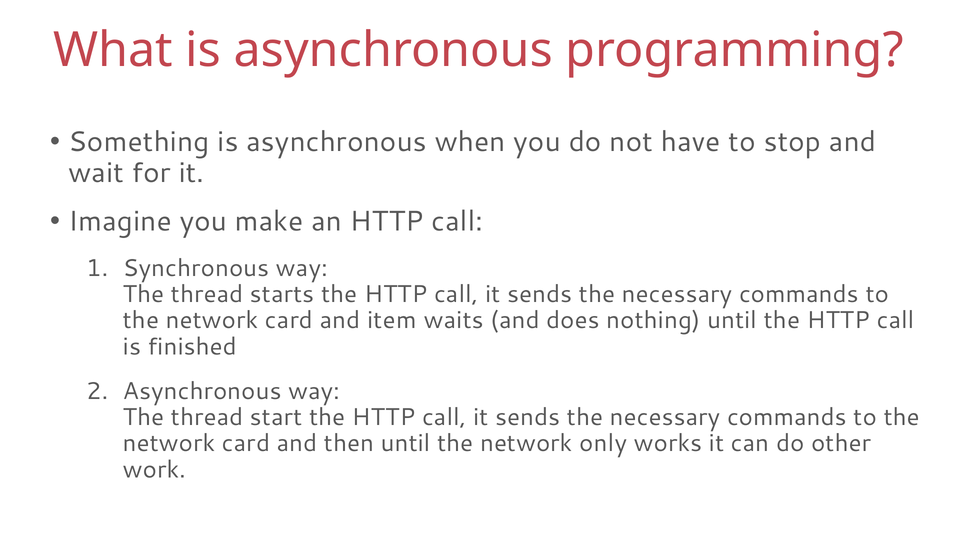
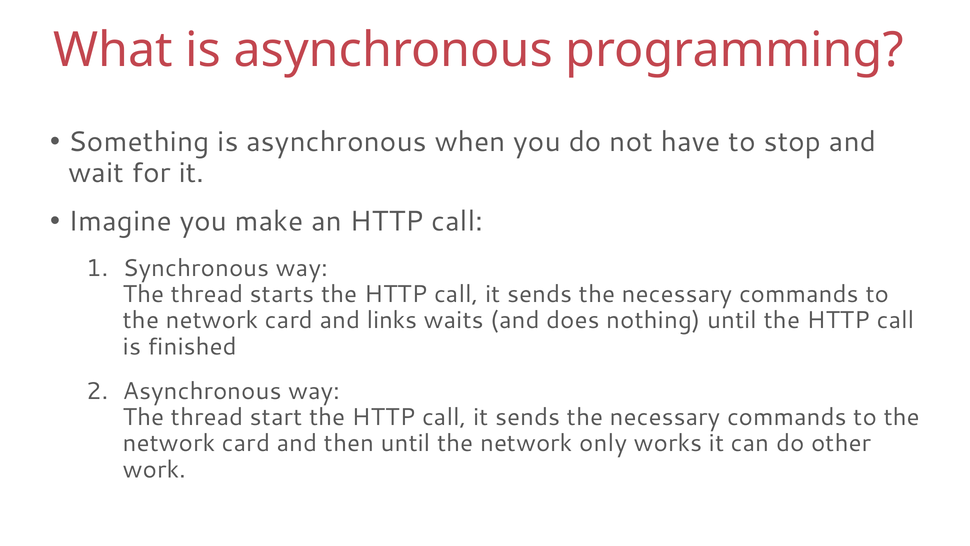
item: item -> links (392, 320)
